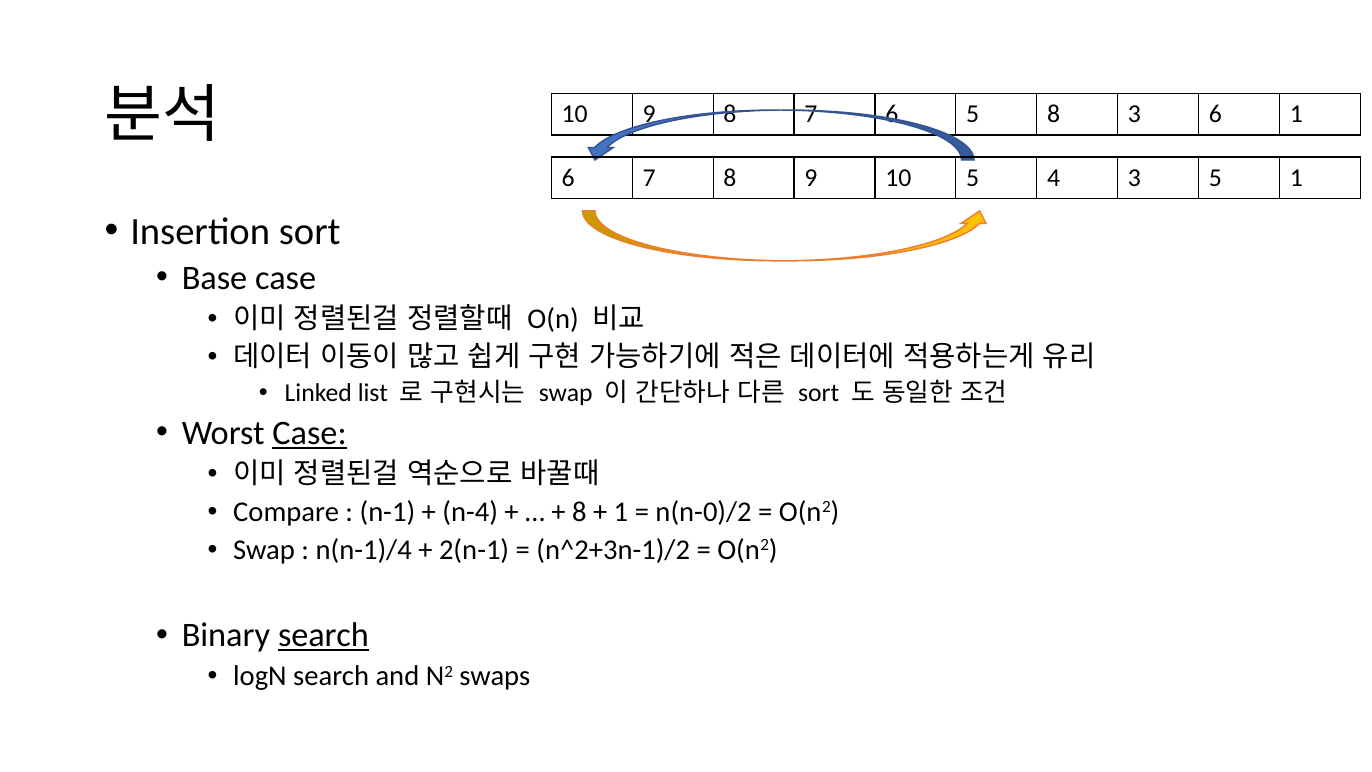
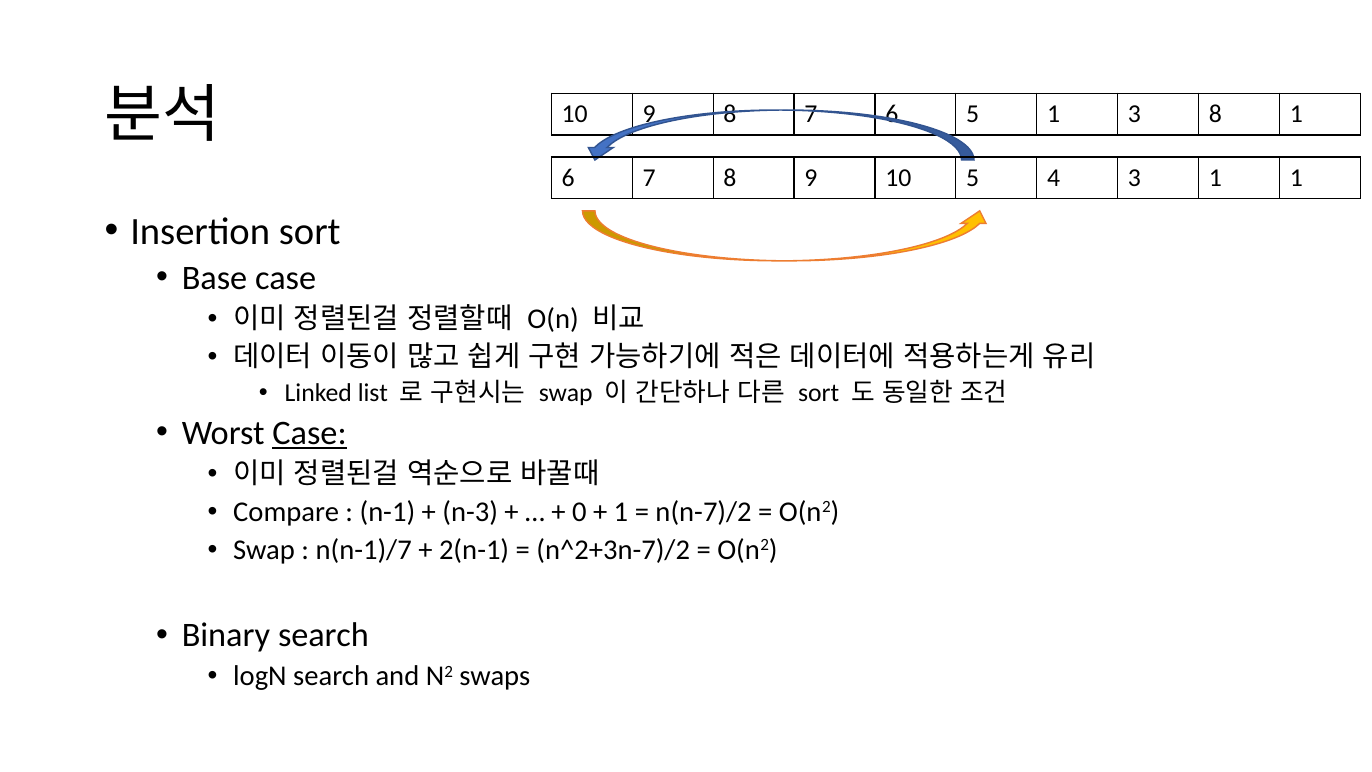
8: 8 -> 1 (1054, 114)
3 6: 6 -> 8 (1215, 114)
3 5: 5 -> 1 (1215, 178)
n-4: n-4 -> n-3 (470, 512)
8: 8 -> 0 (579, 512)
n(n-0)/2: n(n-0)/2 -> n(n-7)/2 (704, 512)
n(n-1)/4: n(n-1)/4 -> n(n-1)/7 (364, 550)
n^2+3n-1)/2: n^2+3n-1)/2 -> n^2+3n-7)/2 (613, 550)
search underline: present -> none (323, 635)
